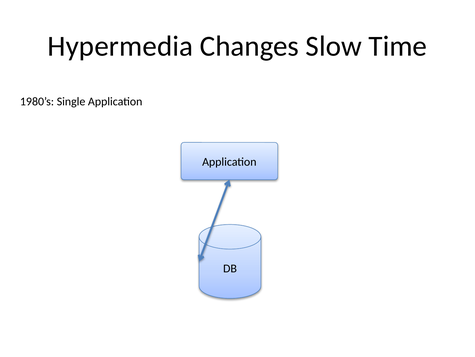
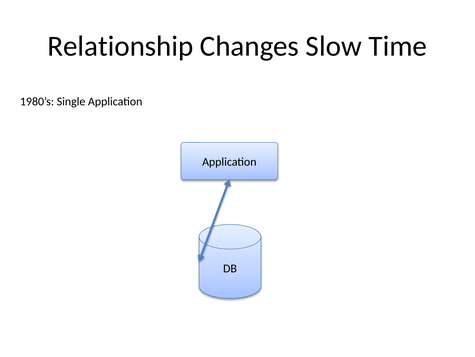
Hypermedia: Hypermedia -> Relationship (120, 46)
